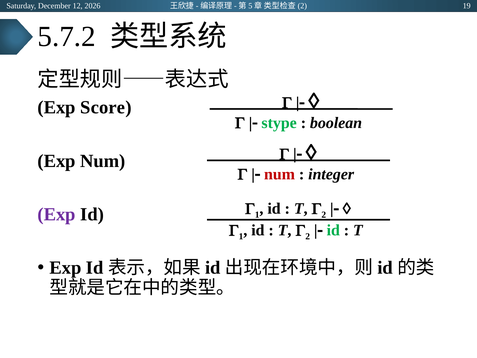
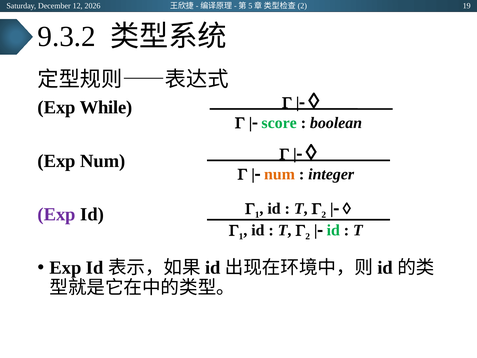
5.7.2: 5.7.2 -> 9.3.2 (67, 37)
Score: Score -> While (106, 107)
stype: stype -> score (279, 123)
num colour: red -> orange (280, 174)
